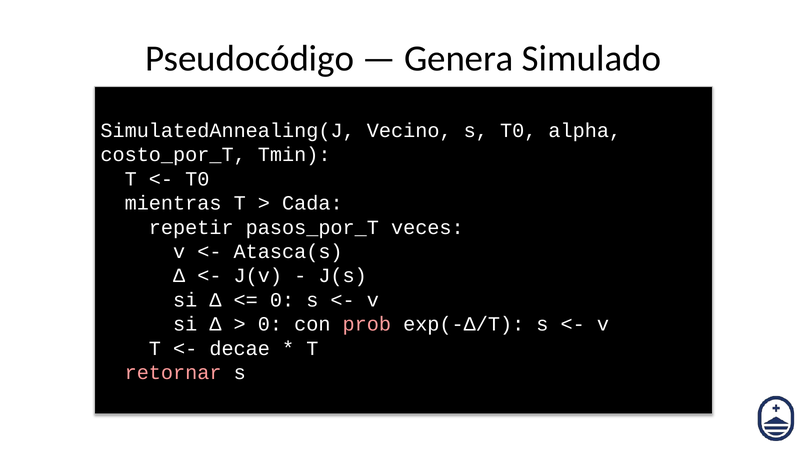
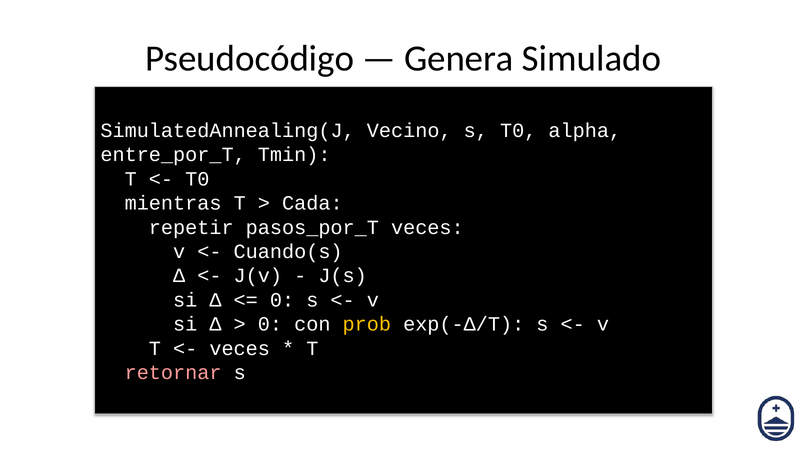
costo_por_T: costo_por_T -> entre_por_T (173, 155)
Atasca(s: Atasca(s -> Cuando(s (288, 252)
prob colour: pink -> yellow (367, 324)
decae: decae -> veces (240, 348)
